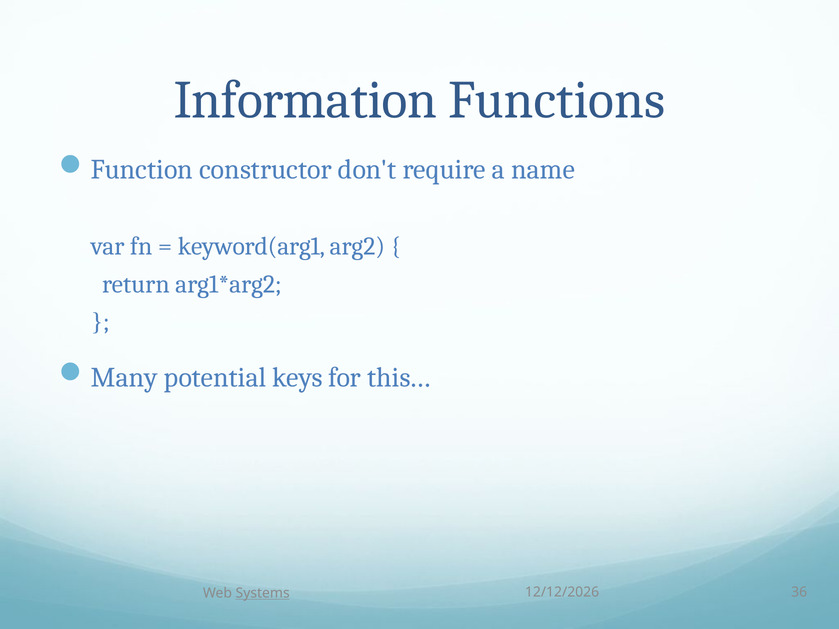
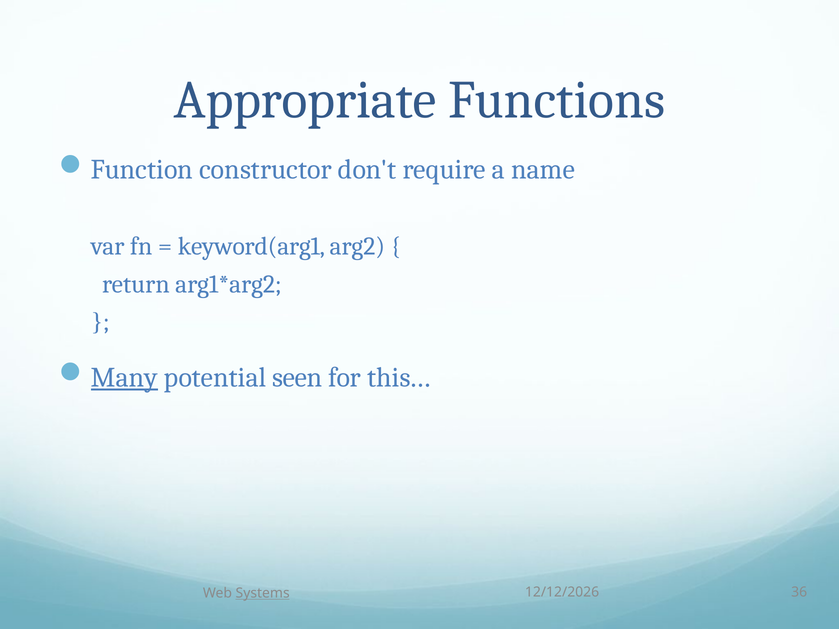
Information: Information -> Appropriate (305, 100)
Many underline: none -> present (124, 378)
keys: keys -> seen (297, 378)
